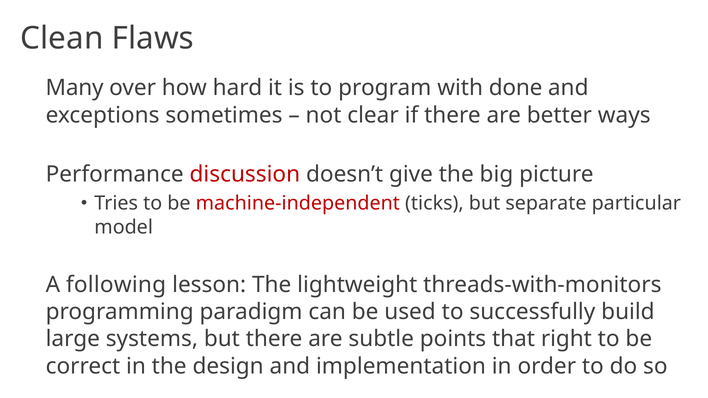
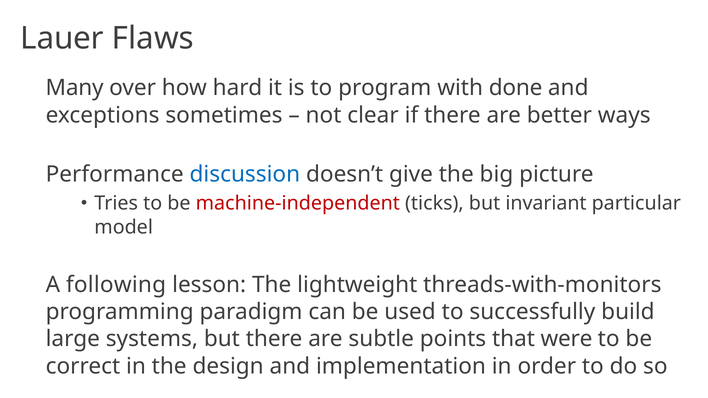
Clean: Clean -> Lauer (62, 39)
discussion colour: red -> blue (245, 175)
separate: separate -> invariant (546, 204)
right: right -> were (566, 339)
